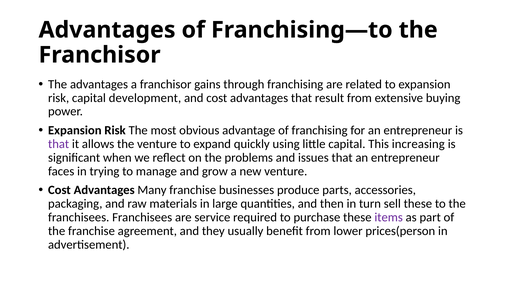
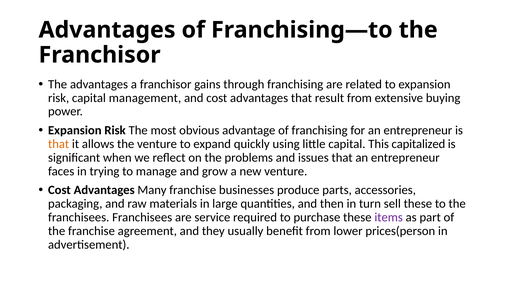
development: development -> management (145, 98)
that colour: purple -> orange (59, 144)
increasing: increasing -> capitalized (418, 144)
